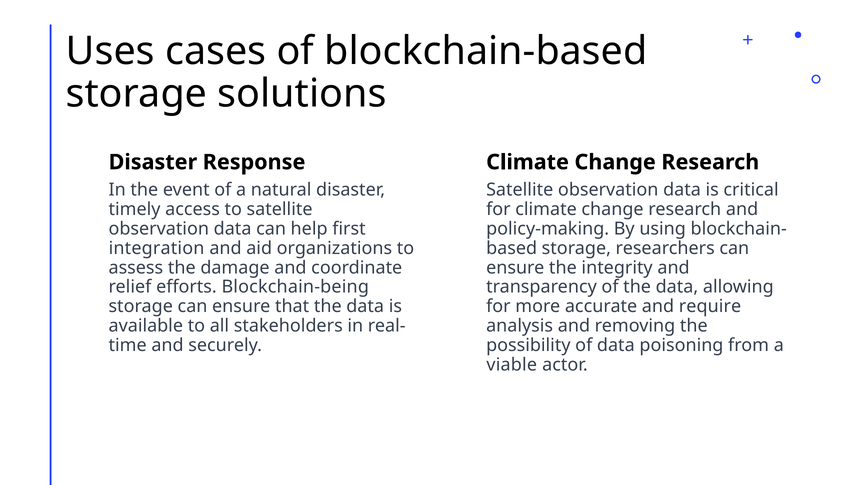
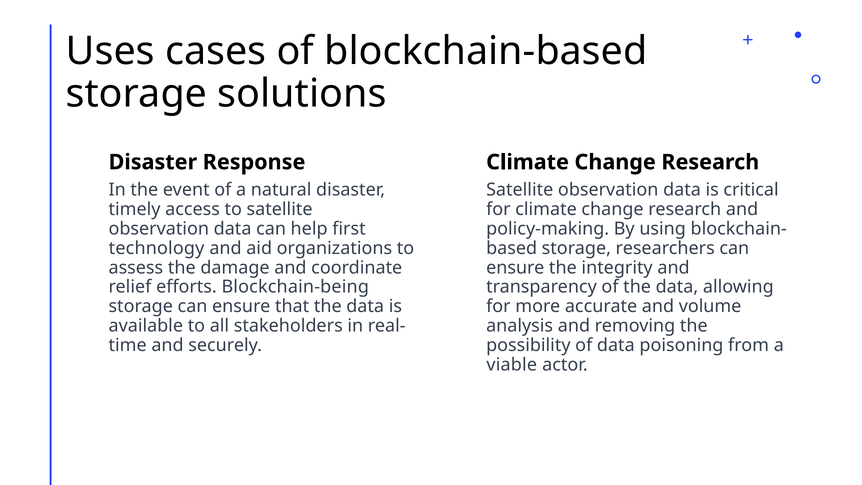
integration: integration -> technology (157, 248)
require: require -> volume (710, 306)
